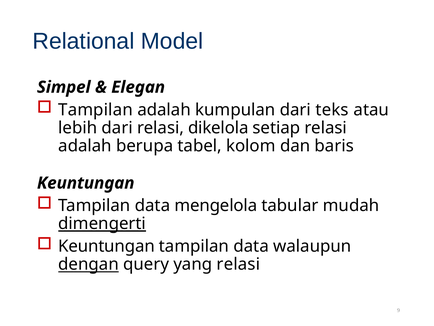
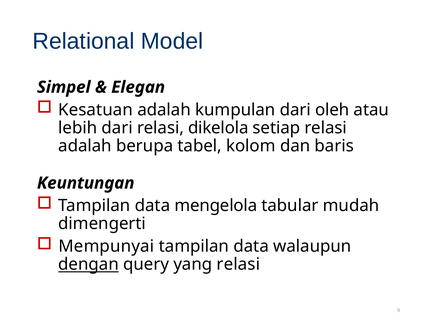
Tampilan: Tampilan -> Kesatuan (96, 110)
teks: teks -> oleh (332, 110)
dimengerti underline: present -> none (102, 223)
Keuntungan: Keuntungan -> Mempunyai (106, 246)
